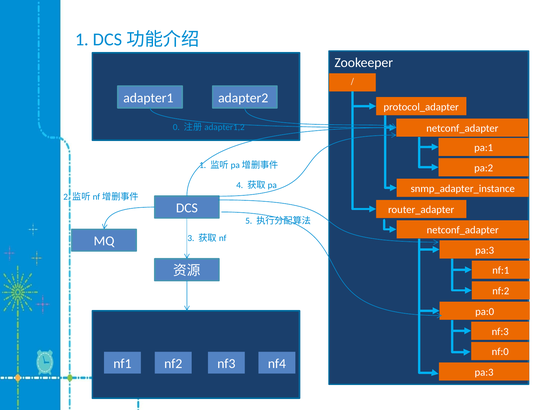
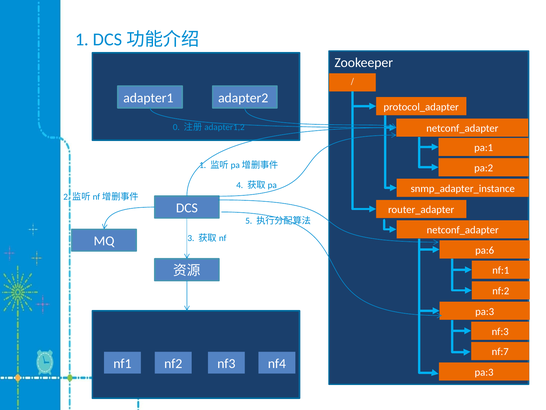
pa:3: pa:3 -> pa:6 (485, 250)
pa:0: pa:0 -> pa:3 (485, 311)
nf:0: nf:0 -> nf:7 (500, 351)
